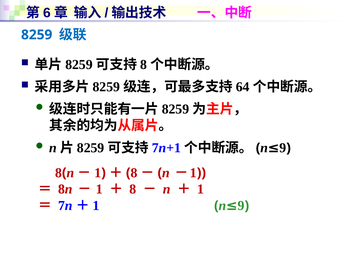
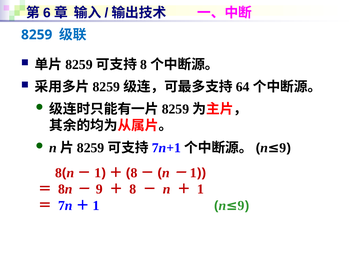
1: 1 -> 9 (99, 189)
